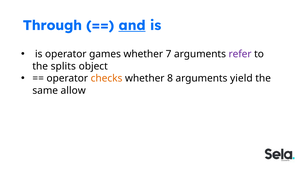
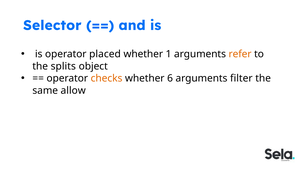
Through: Through -> Selector (52, 25)
and underline: present -> none (132, 25)
games: games -> placed (105, 54)
7: 7 -> 1 (169, 54)
refer colour: purple -> orange (240, 54)
8: 8 -> 6 (170, 78)
yield: yield -> filter (241, 78)
